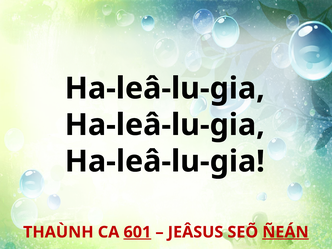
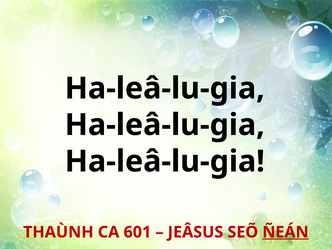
601 underline: present -> none (137, 232)
